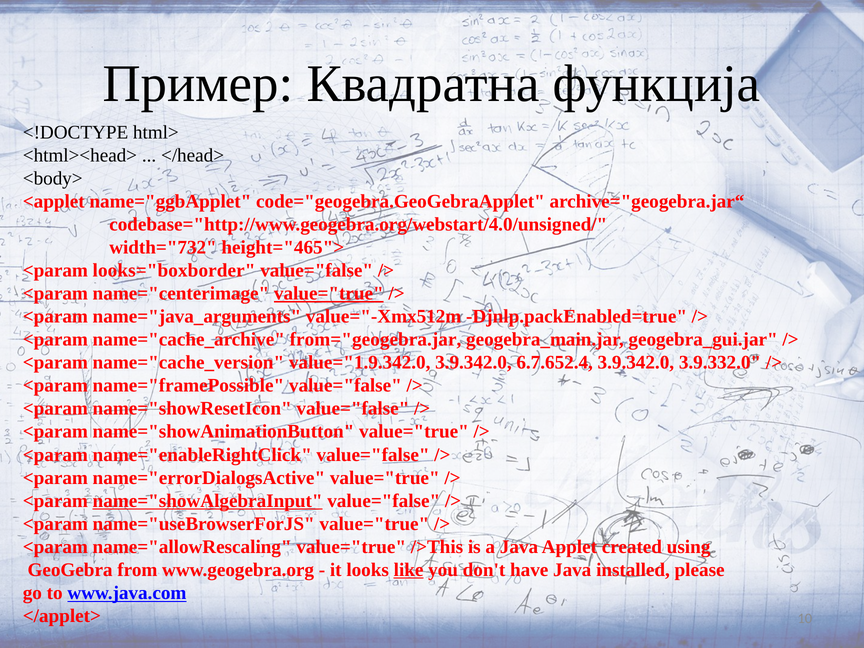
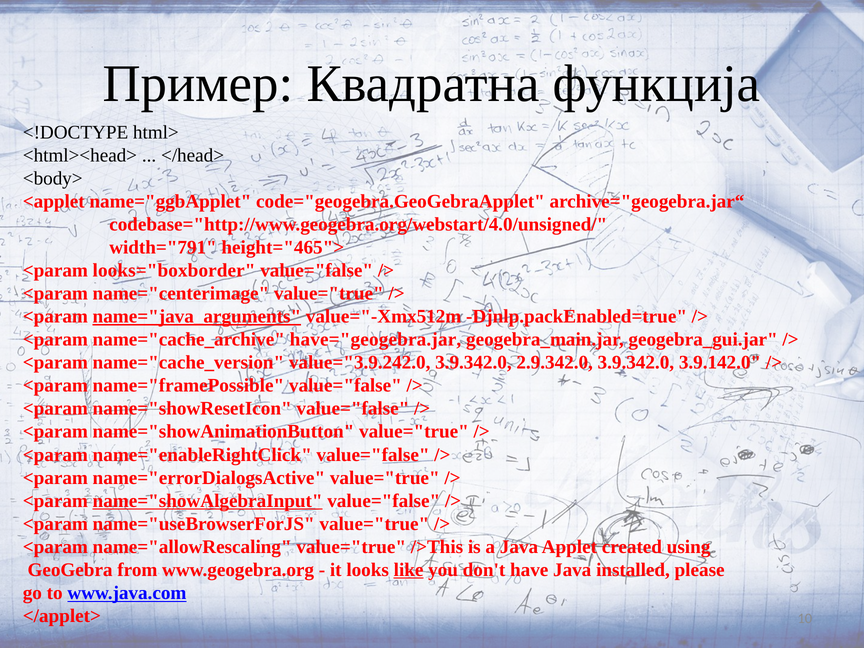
width="732: width="732 -> width="791 (163, 247)
value="true underline: present -> none (329, 293)
name="java_arguments underline: none -> present (197, 317)
from="geogebra.jar: from="geogebra.jar -> have="geogebra.jar (375, 340)
value="1.9.342.0: value="1.9.342.0 -> value="3.9.242.0 (360, 363)
6.7.652.4: 6.7.652.4 -> 2.9.342.0 (555, 363)
3.9.332.0: 3.9.332.0 -> 3.9.142.0 (720, 363)
